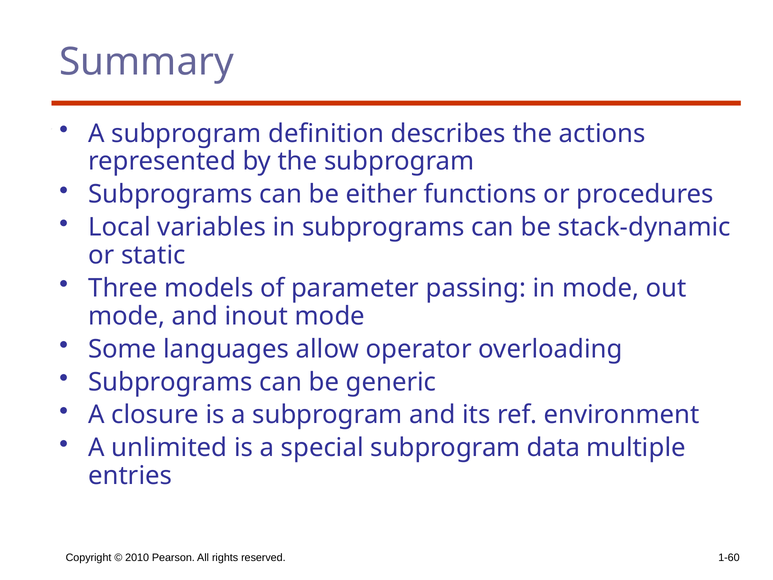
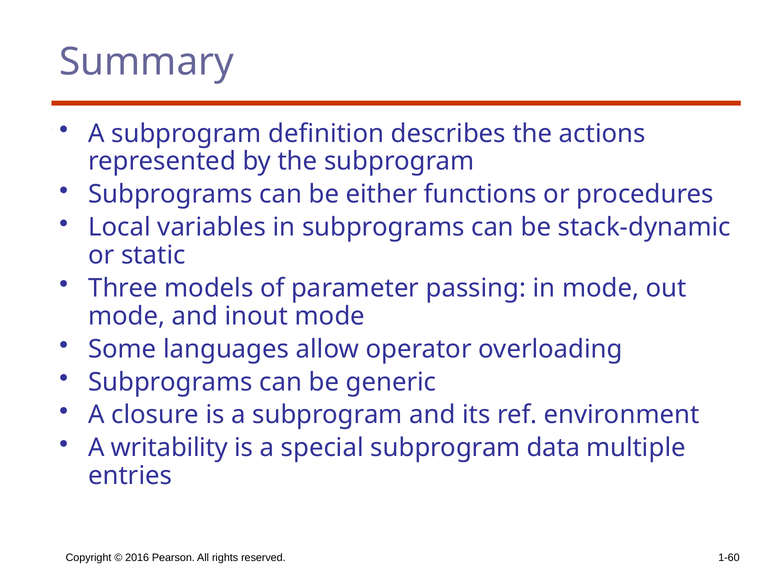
unlimited: unlimited -> writability (169, 448)
2010: 2010 -> 2016 (137, 557)
